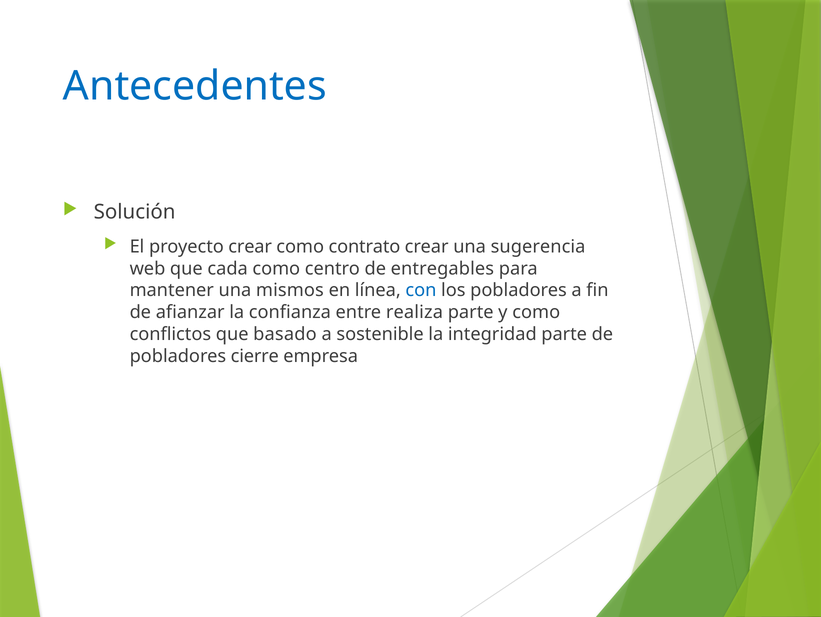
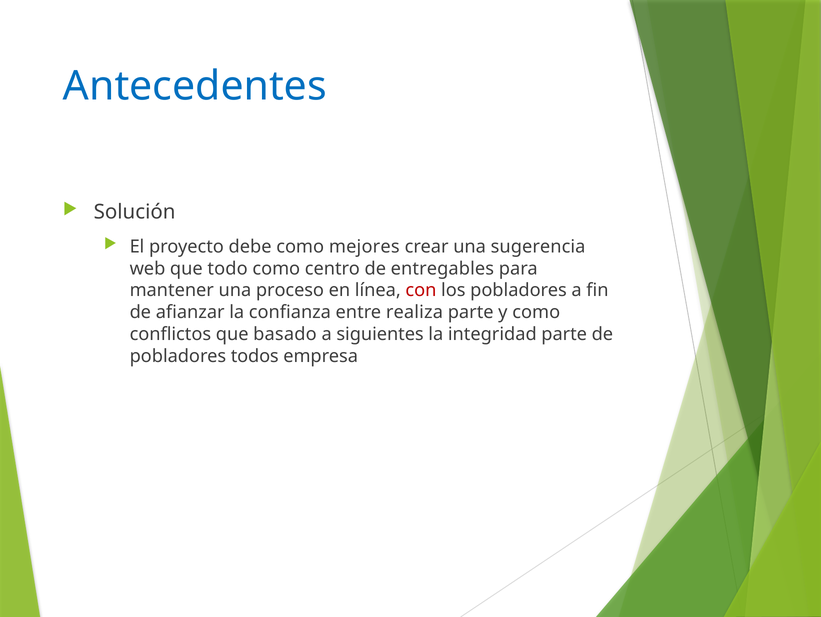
proyecto crear: crear -> debe (250, 247)
contrato: contrato -> mejores (364, 247)
cada: cada -> todo (228, 269)
mismos: mismos -> proceso (290, 291)
con colour: blue -> red (421, 291)
sostenible: sostenible -> siguientes (380, 334)
cierre: cierre -> todos (255, 356)
